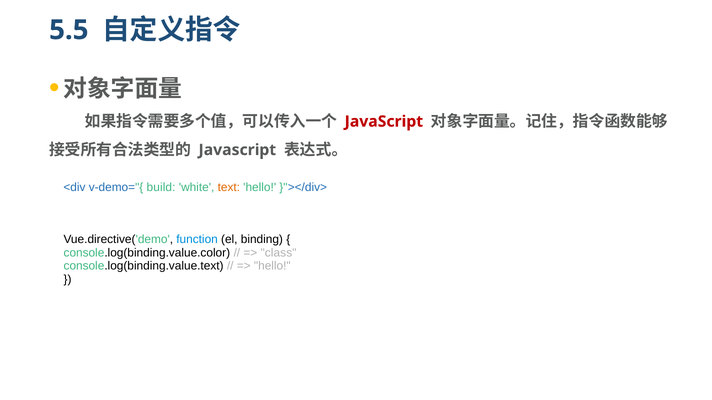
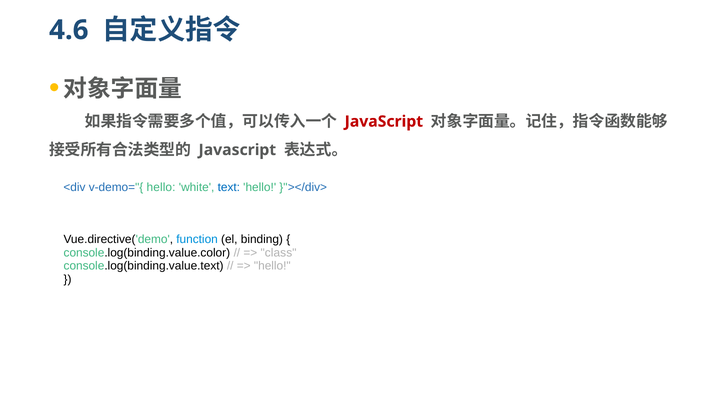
5.5: 5.5 -> 4.6 (69, 30)
v-demo="{ build: build -> hello (161, 188)
text colour: orange -> blue (229, 188)
